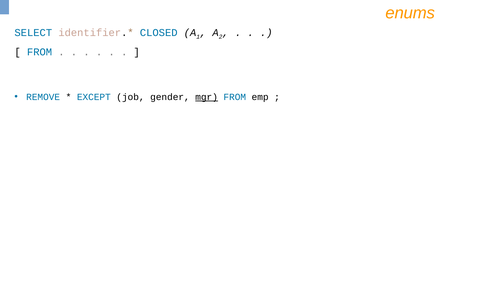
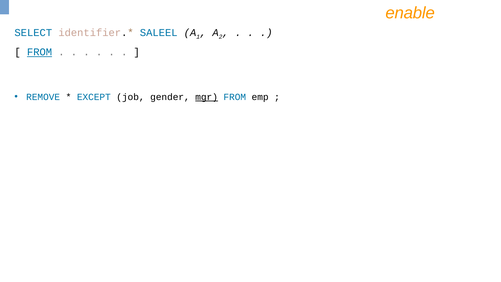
enums: enums -> enable (410, 13)
CLOSED: CLOSED -> SALEEL (159, 33)
FROM underline: none -> present (40, 52)
